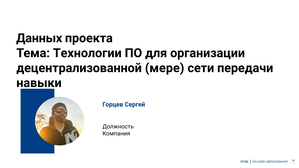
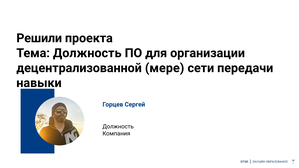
Данных: Данных -> Решили (39, 38)
Тема Технологии: Технологии -> Должность (87, 53)
